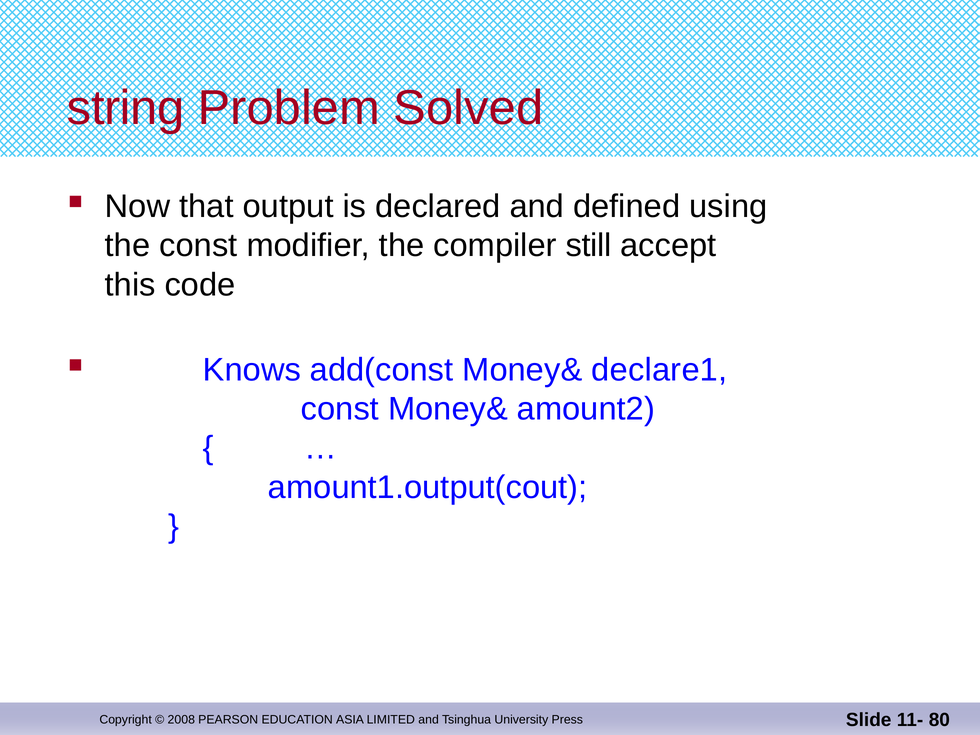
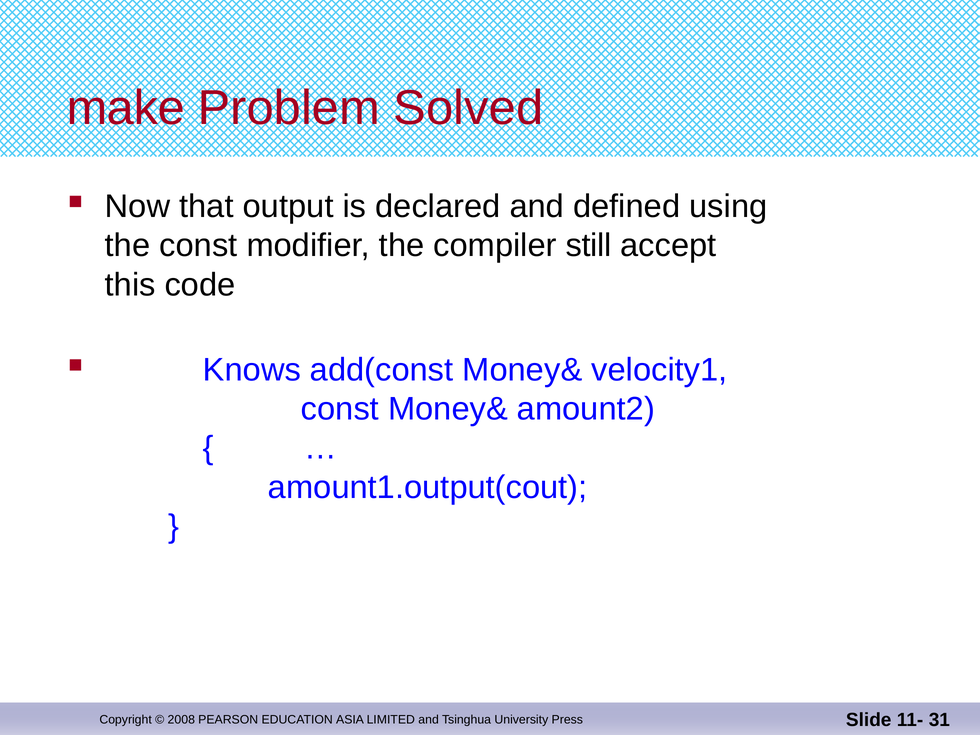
string: string -> make (126, 108)
declare1: declare1 -> velocity1 (659, 370)
80: 80 -> 31 (939, 720)
